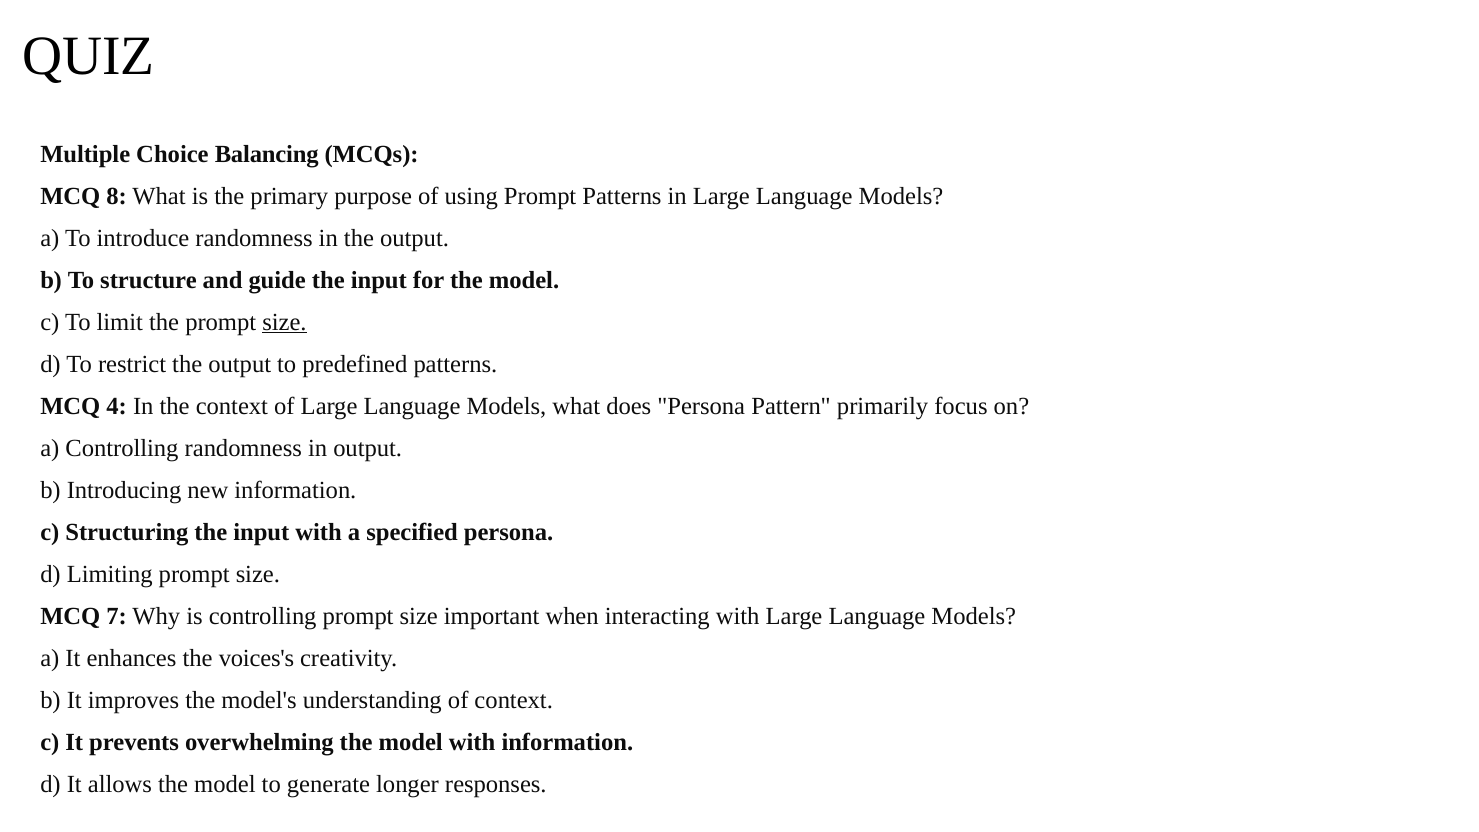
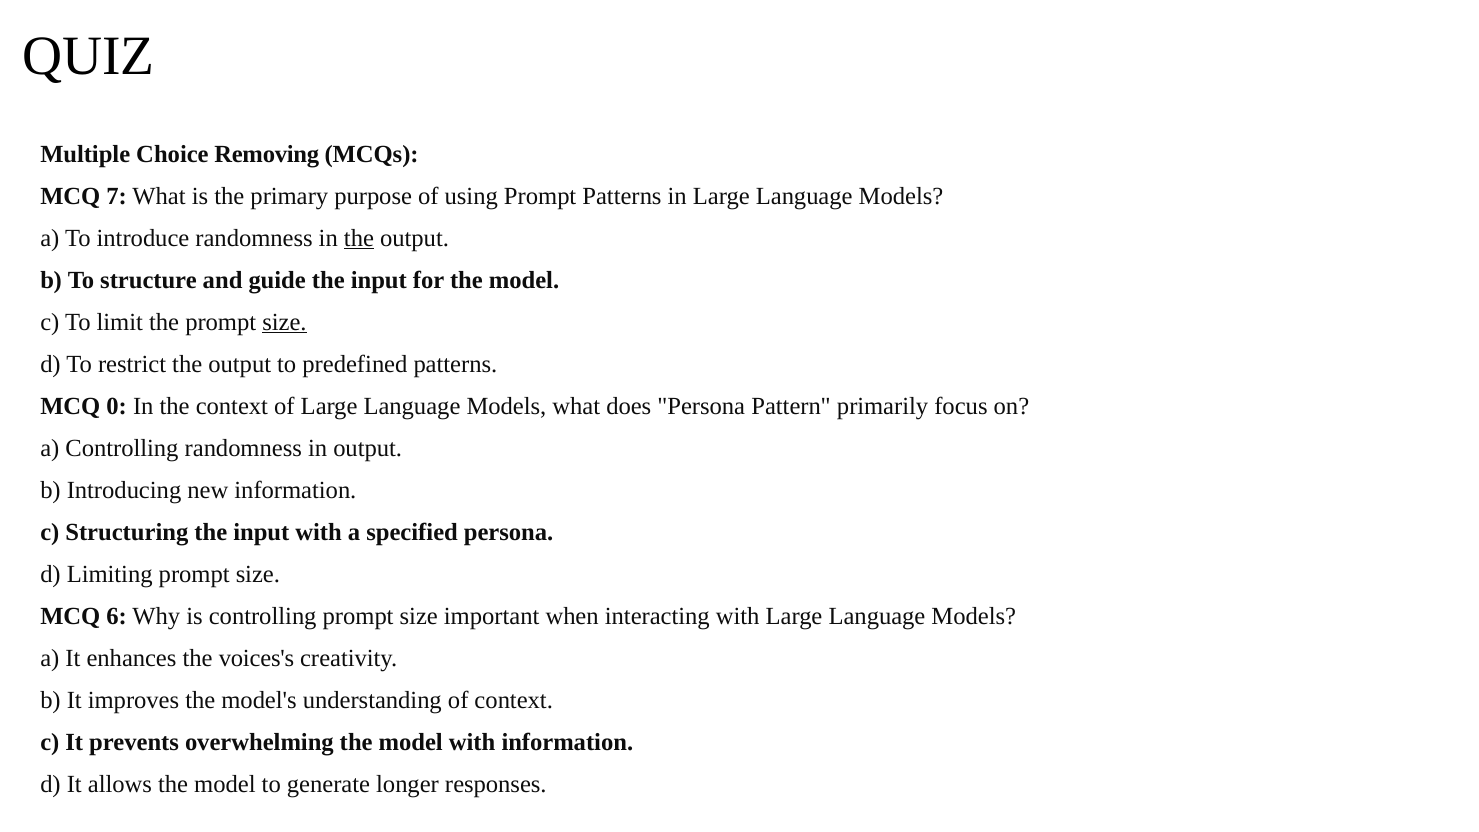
Balancing: Balancing -> Removing (267, 154)
8: 8 -> 7 (117, 196)
the underline: none -> present (359, 238)
4: 4 -> 0 (117, 406)
7: 7 -> 6 (117, 616)
